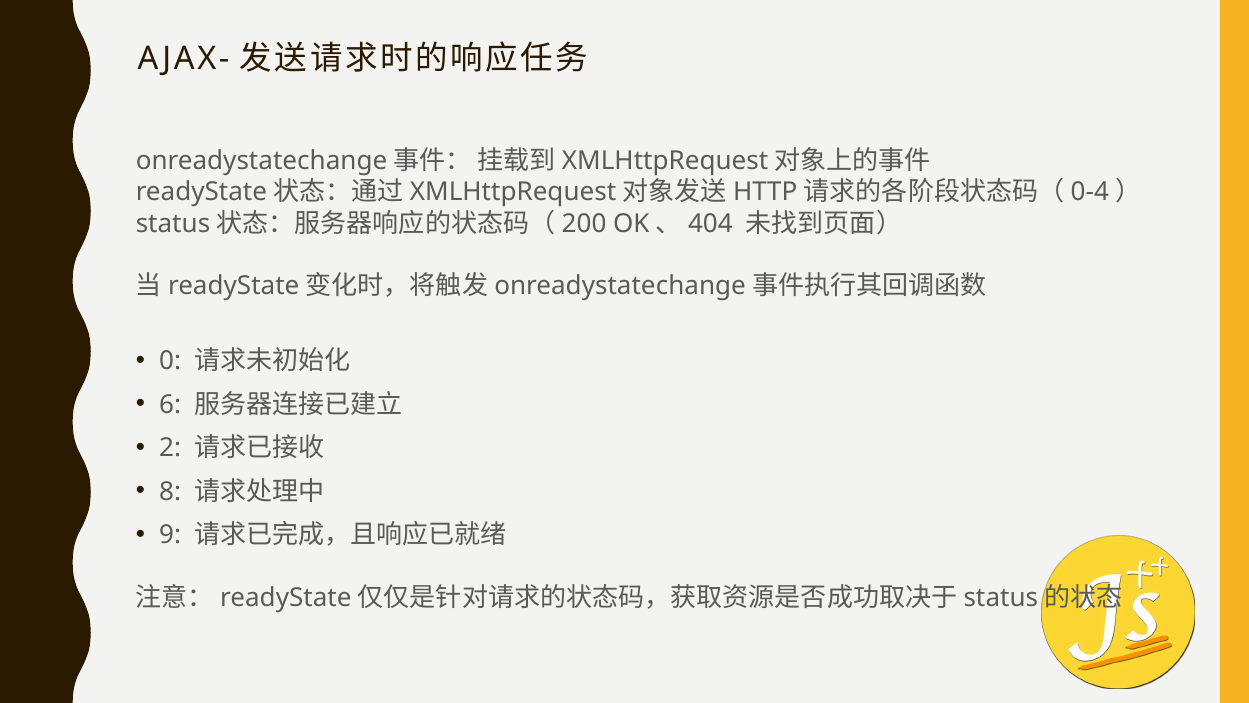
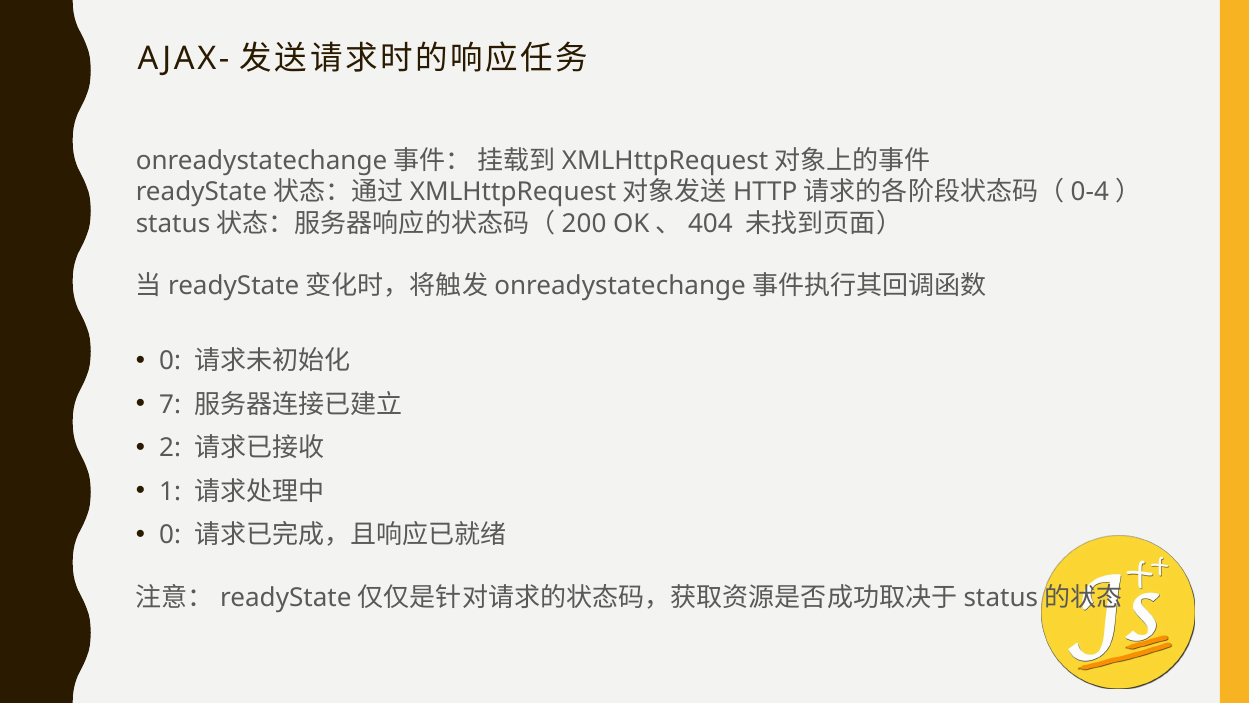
6: 6 -> 7 (170, 404)
8: 8 -> 1 (170, 491)
9: 9 -> 0 (170, 535)
